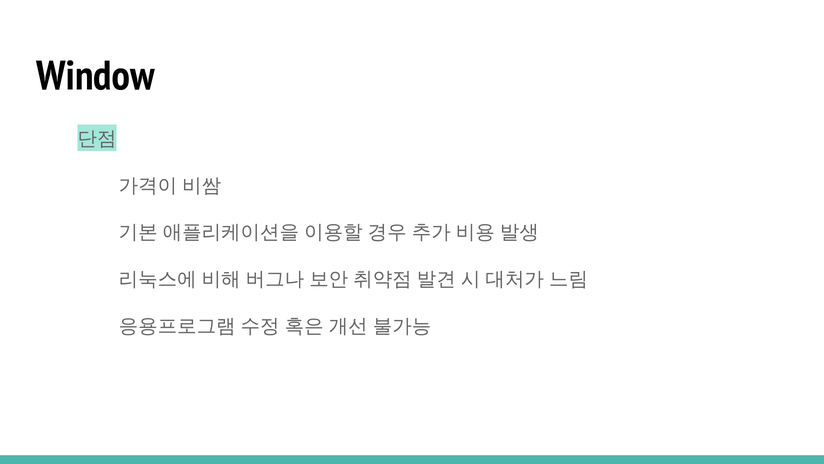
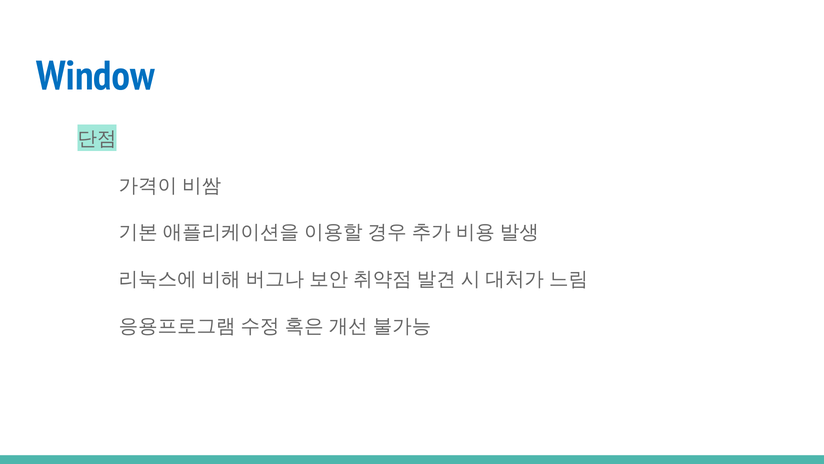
Window colour: black -> blue (95, 76)
